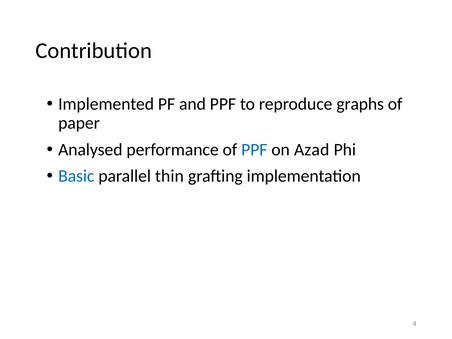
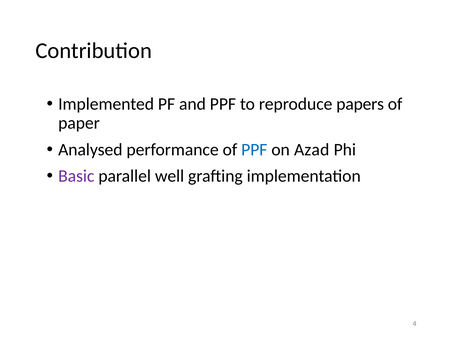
graphs: graphs -> papers (360, 104)
Basic colour: blue -> purple (76, 176)
thin: thin -> well (170, 176)
